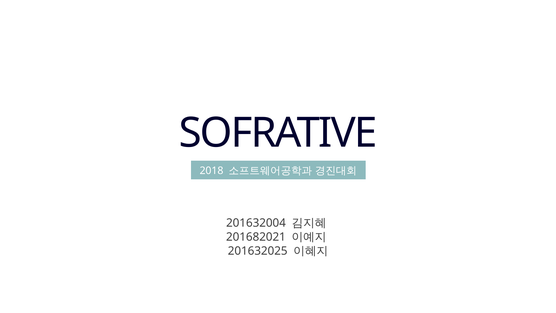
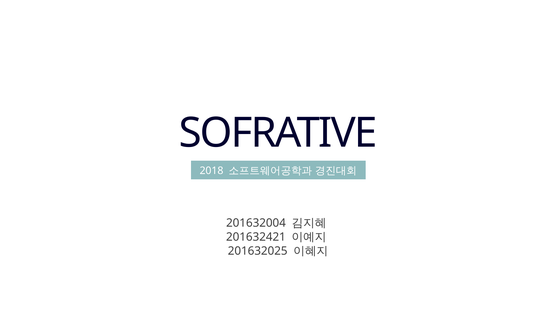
201682021: 201682021 -> 201632421 (256, 237)
